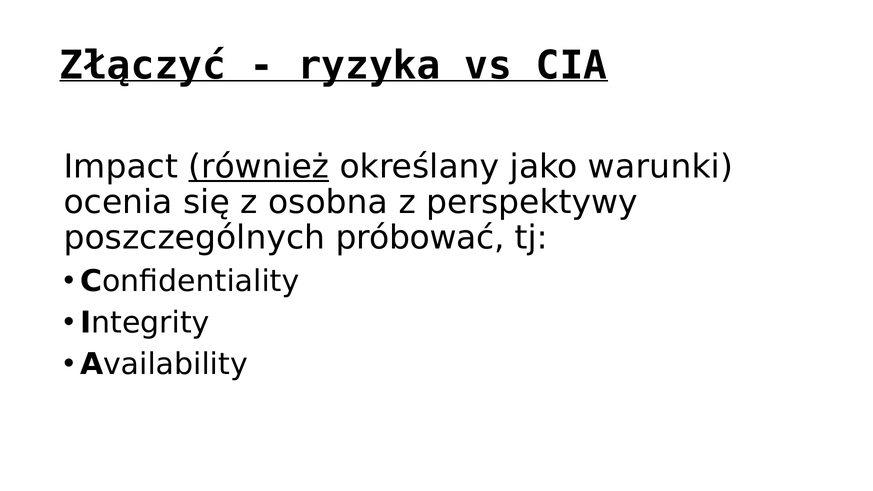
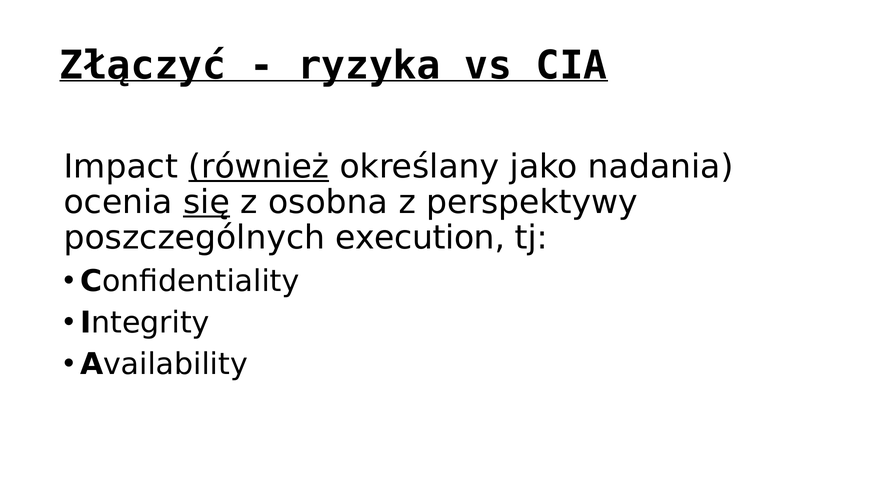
warunki: warunki -> nadania (661, 167)
się underline: none -> present (207, 202)
próbować: próbować -> execution (420, 238)
